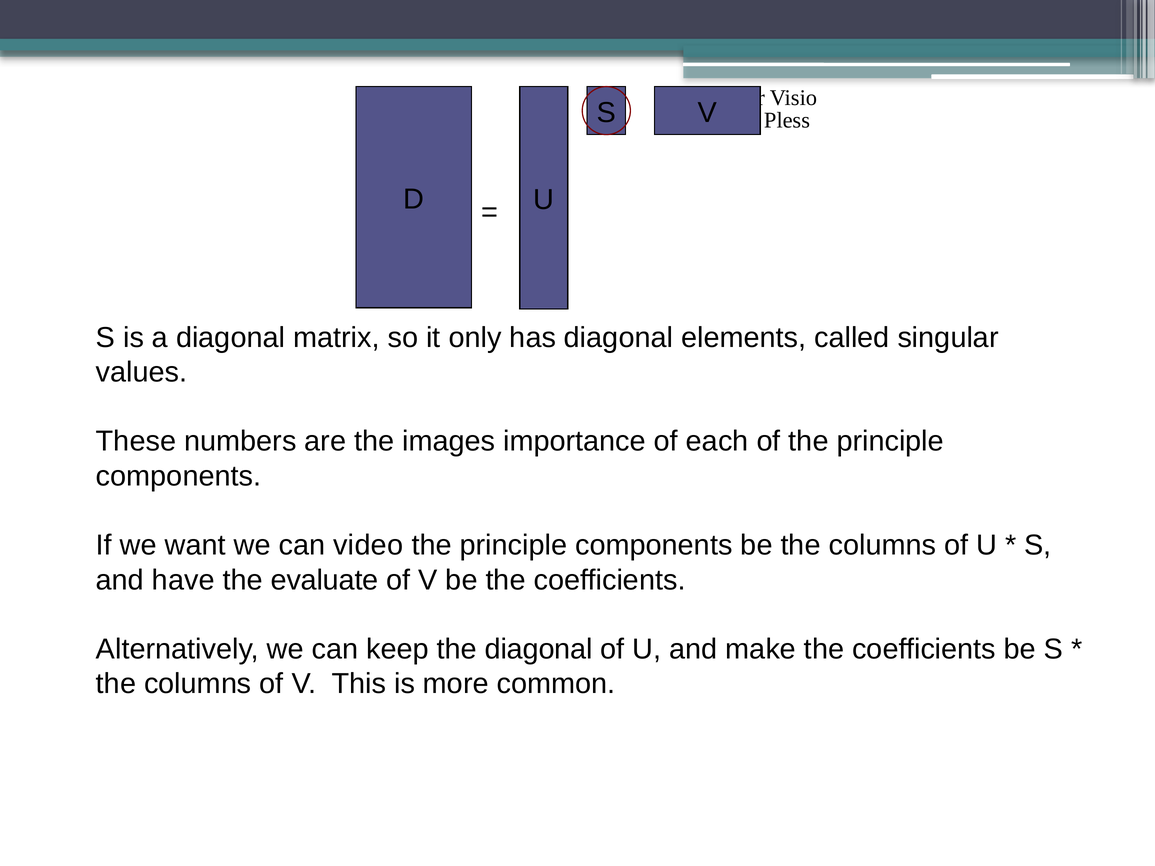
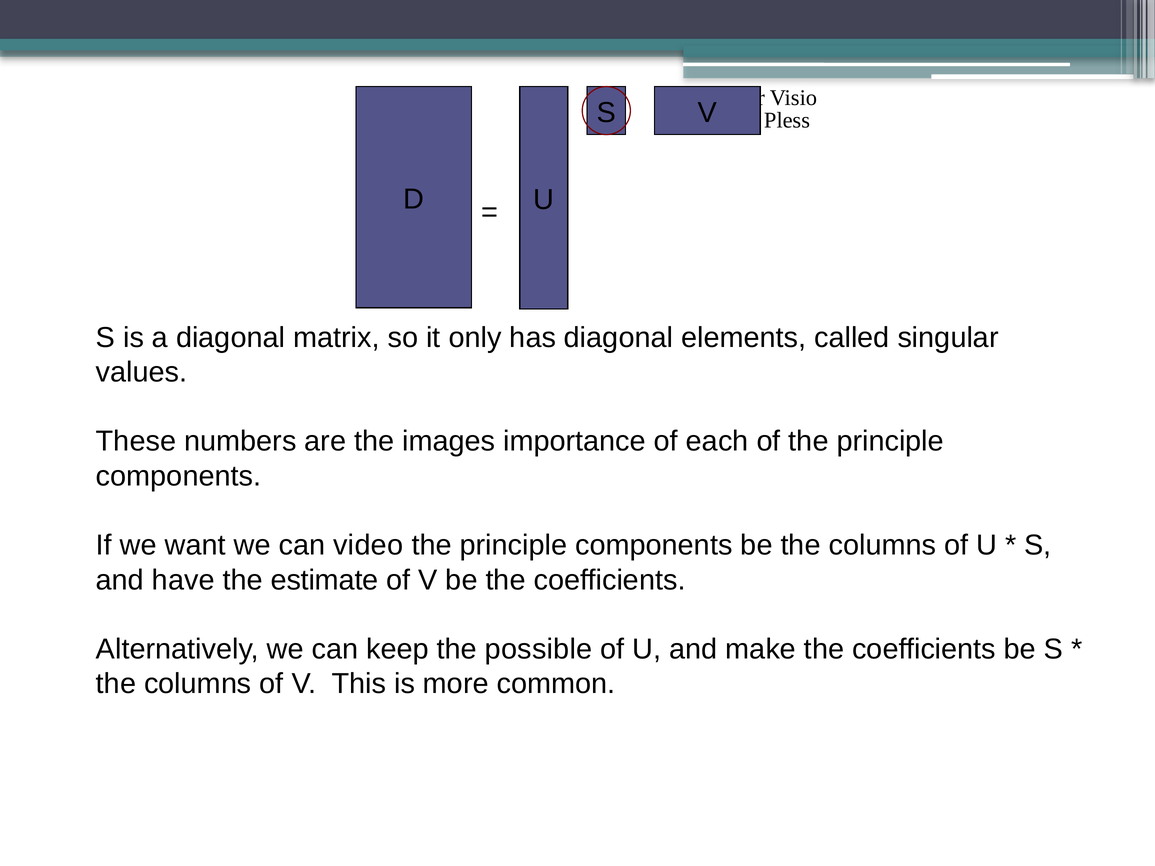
evaluate: evaluate -> estimate (325, 580)
the diagonal: diagonal -> possible (539, 649)
